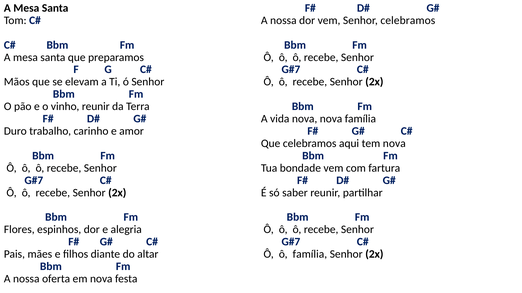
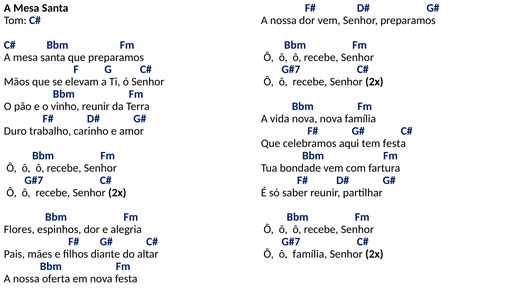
Senhor celebramos: celebramos -> preparamos (408, 20)
tem nova: nova -> festa (394, 144)
